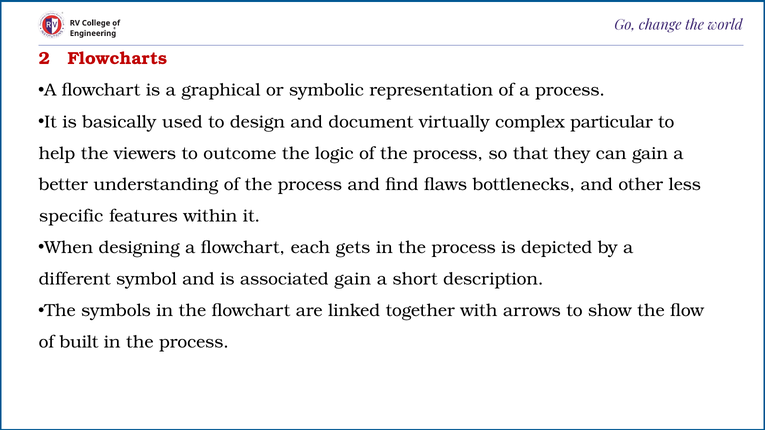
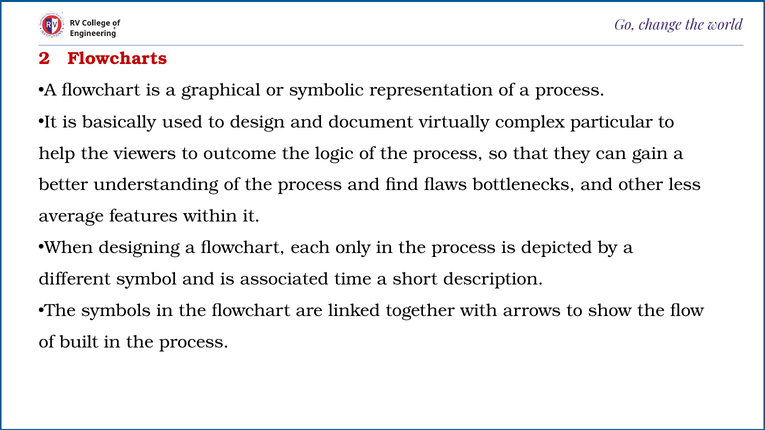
specific: specific -> average (71, 216)
gets: gets -> only (353, 248)
associated gain: gain -> time (353, 279)
